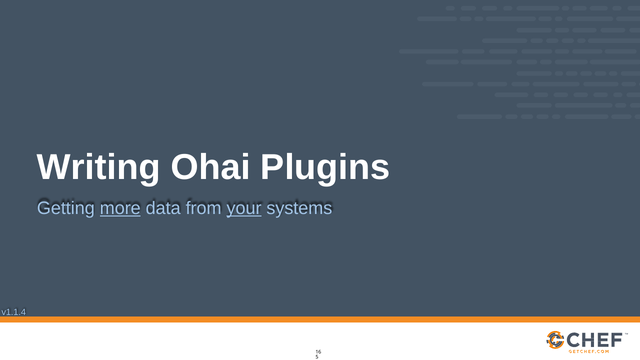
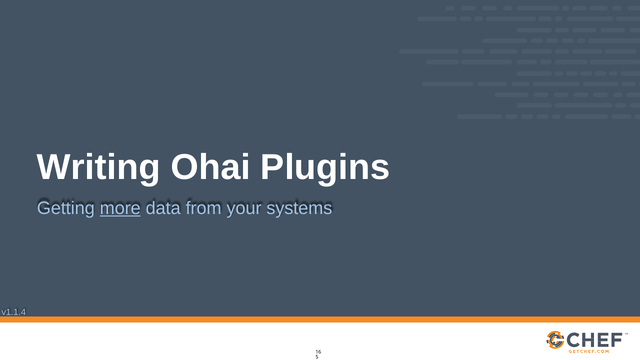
your underline: present -> none (244, 208)
